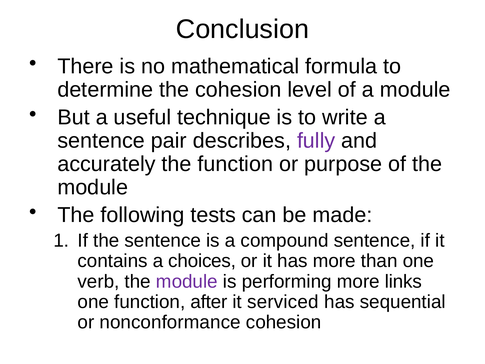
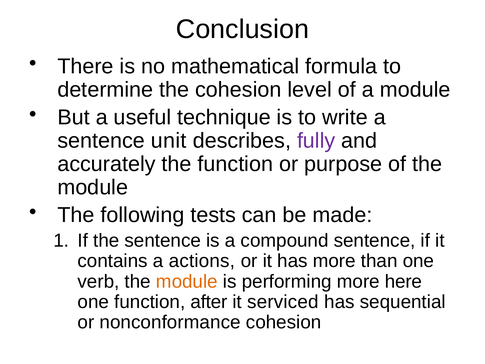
pair: pair -> unit (169, 141)
choices: choices -> actions (202, 261)
module colour: purple -> orange (187, 281)
links: links -> here (403, 281)
